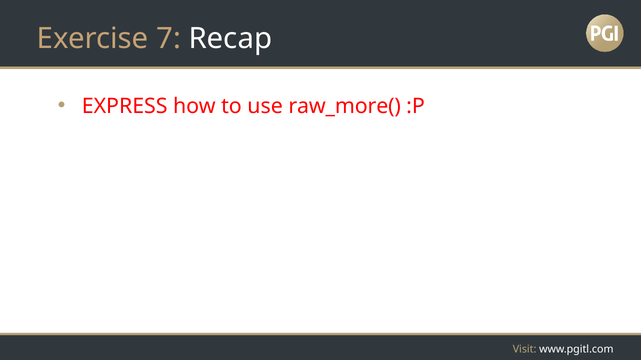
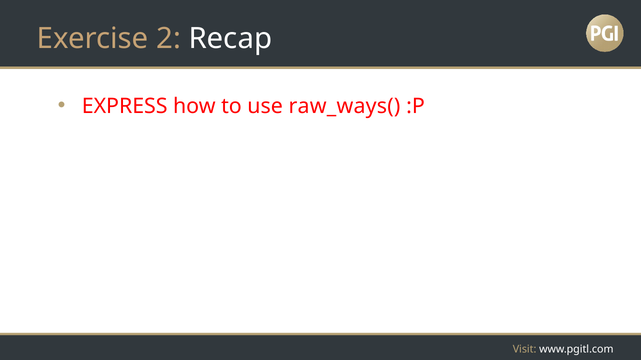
7: 7 -> 2 (169, 39)
raw_more(: raw_more( -> raw_ways( (344, 106)
